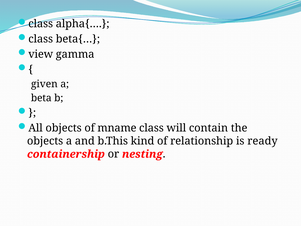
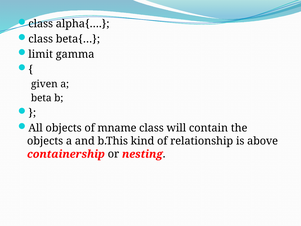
view: view -> limit (41, 54)
ready: ready -> above (263, 141)
